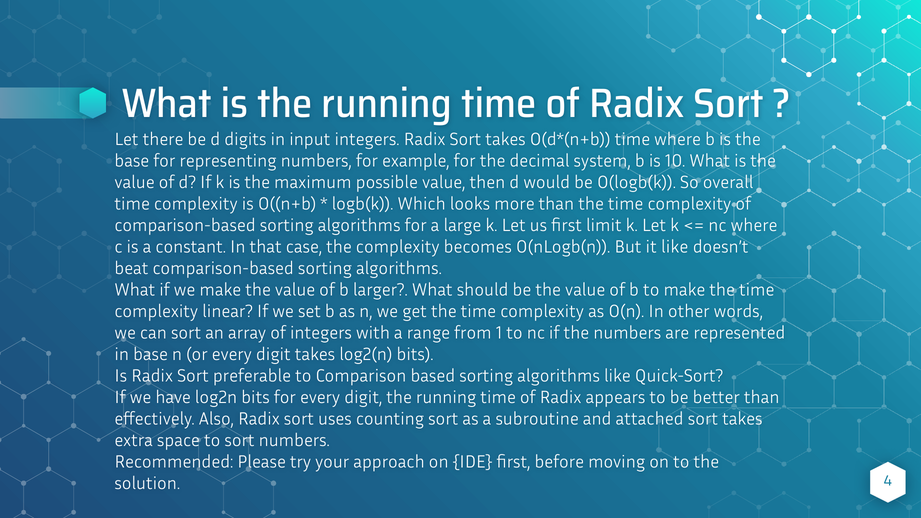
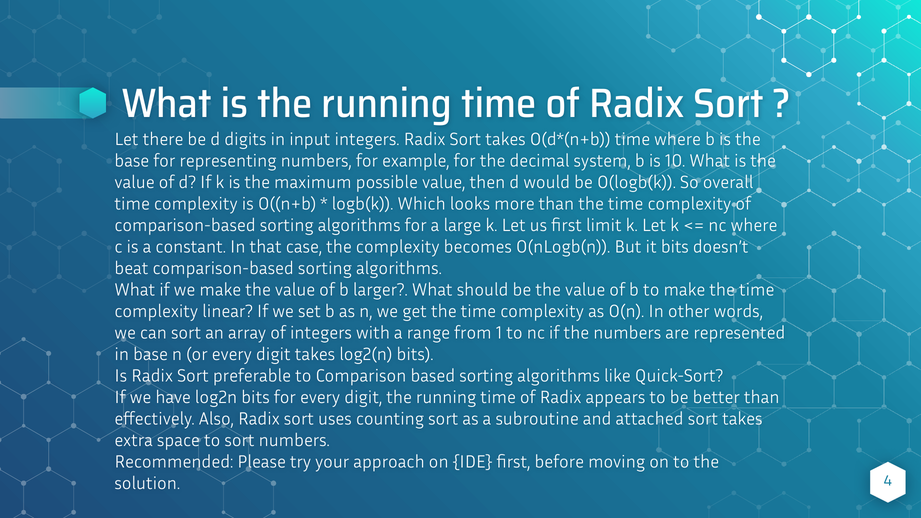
it like: like -> bits (675, 247)
